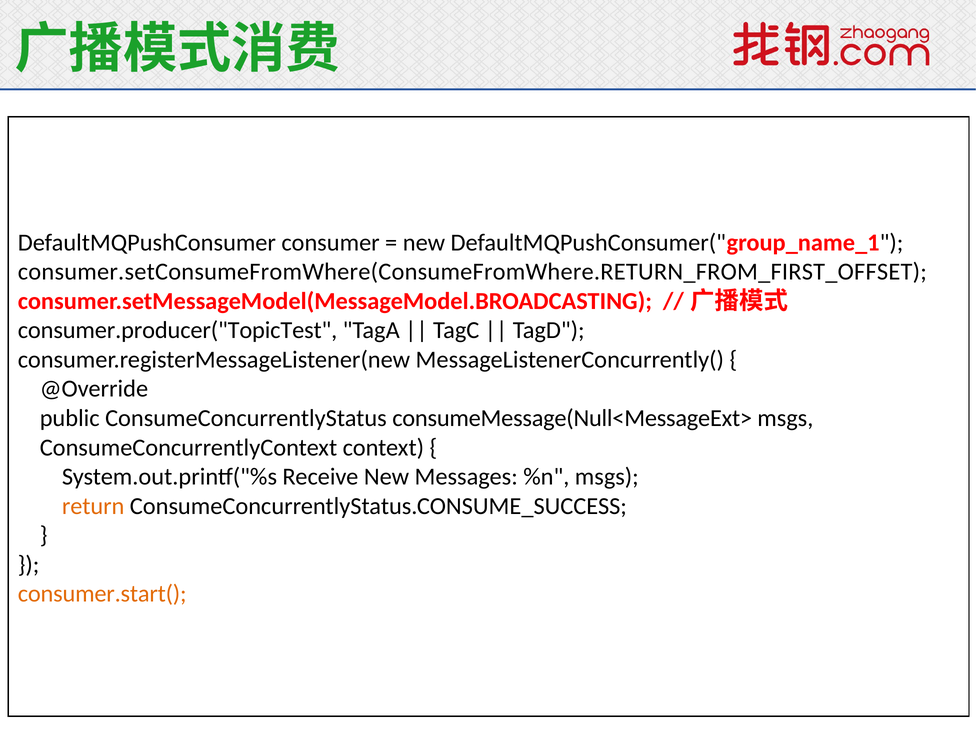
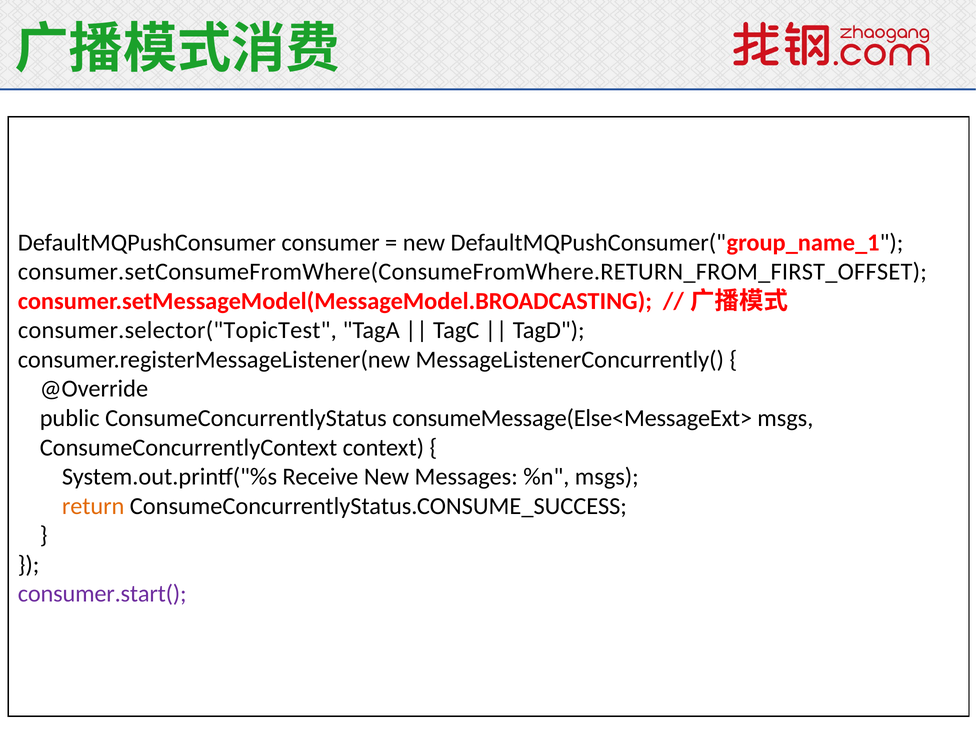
consumer.producer("TopicTest: consumer.producer("TopicTest -> consumer.selector("TopicTest (177, 330)
consumeMessage(Null<MessageExt>: consumeMessage(Null<MessageExt> -> consumeMessage(Else<MessageExt> (572, 418)
consumer.start( colour: orange -> purple (102, 594)
